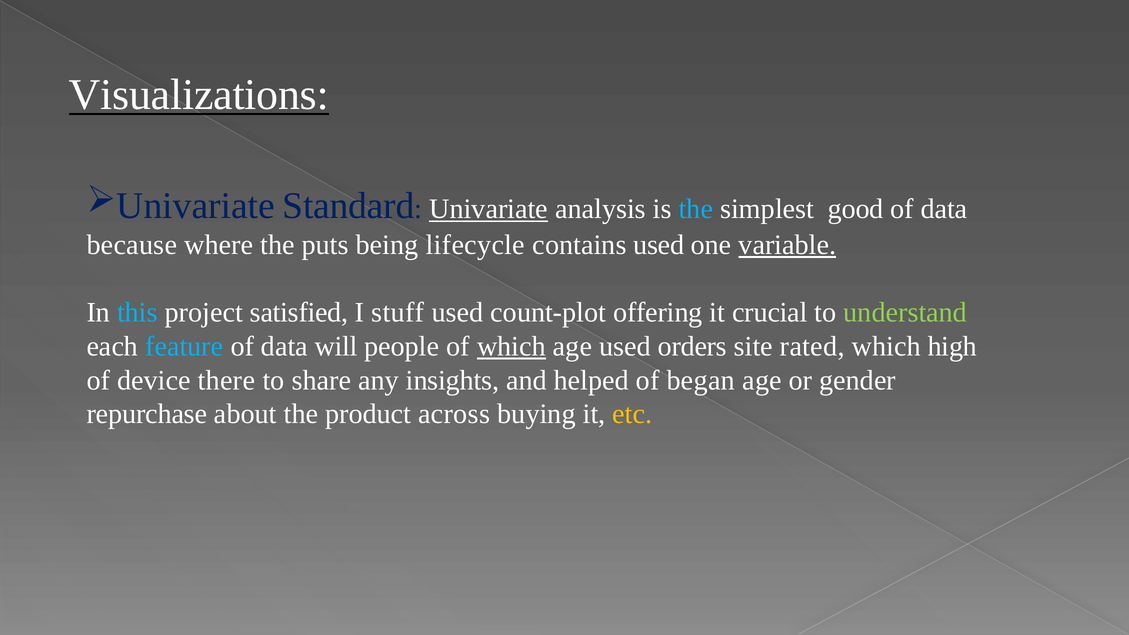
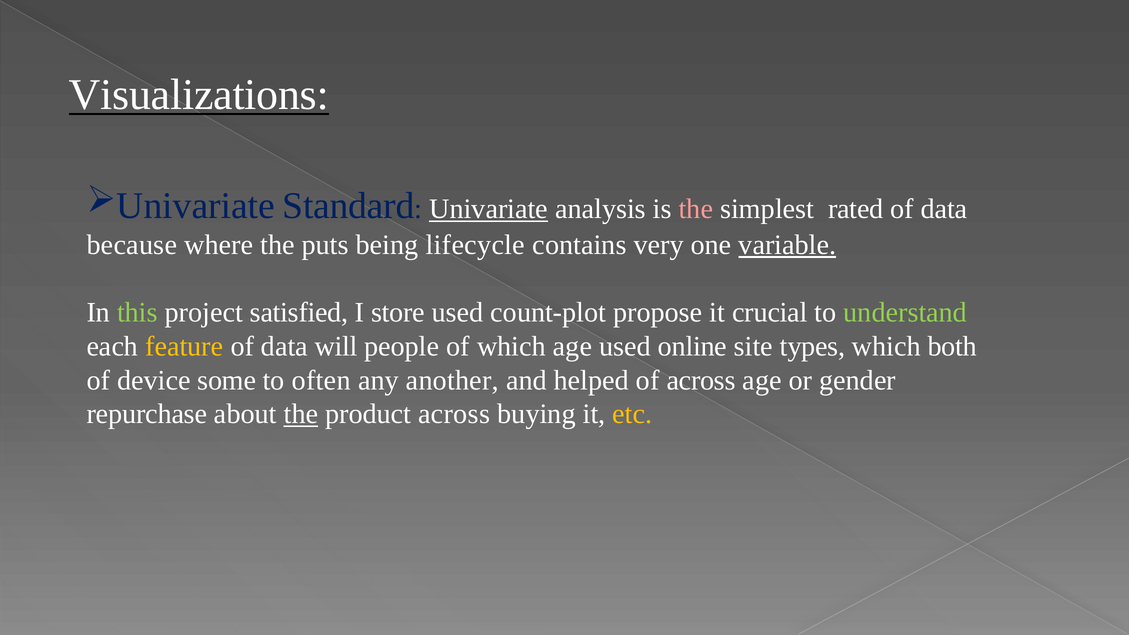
the colour: light blue -> pink (696, 209)
good: good -> rated (856, 209)
contains used: used -> very (659, 245)
this colour: light blue -> light green (137, 313)
stuff: stuff -> store (398, 313)
offering: offering -> propose (658, 313)
feature colour: light blue -> yellow (184, 346)
which underline: present -> none (511, 346)
orders: orders -> online (692, 346)
rated: rated -> types (813, 346)
high: high -> both (952, 346)
there: there -> some (227, 380)
share: share -> often (321, 380)
insights: insights -> another (452, 380)
of began: began -> across (701, 380)
the underline: none -> present (301, 414)
